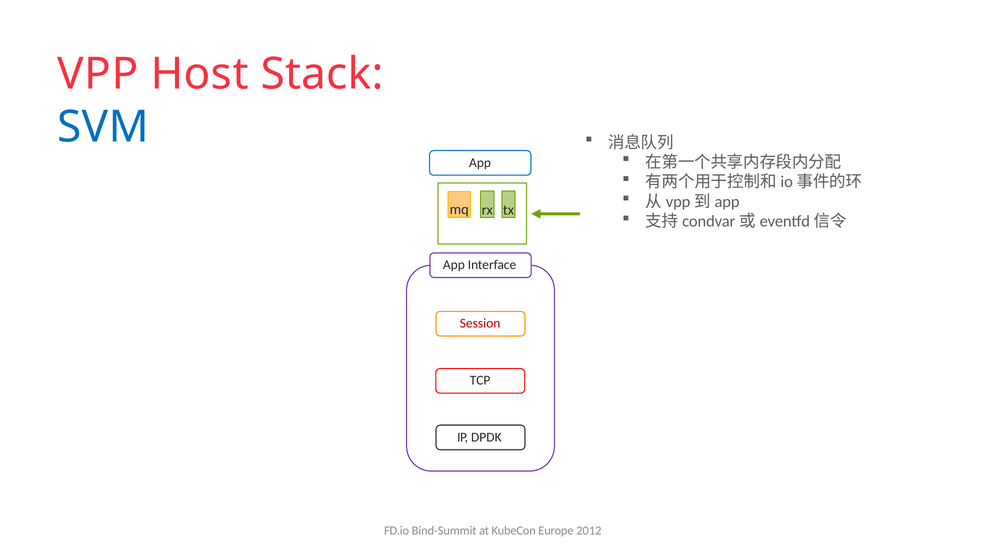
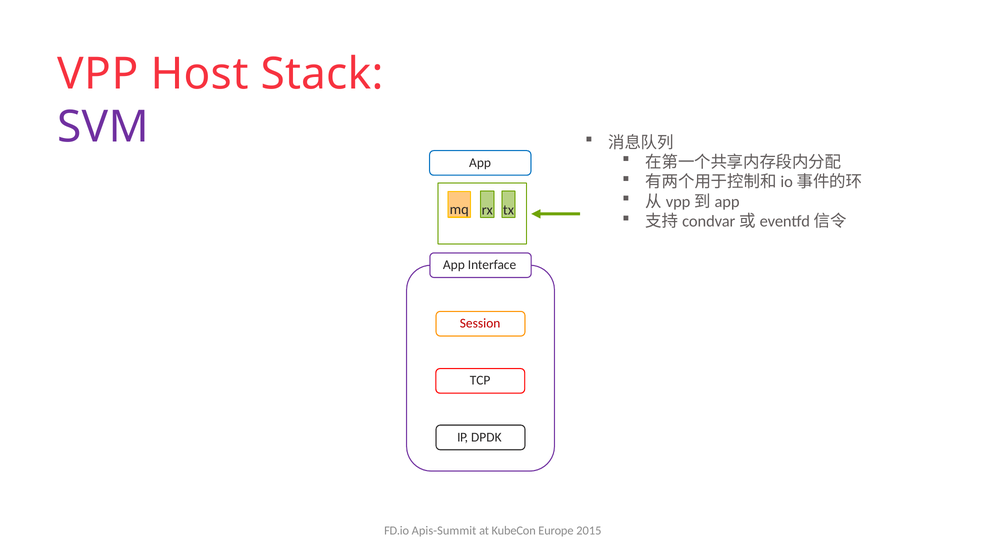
SVM colour: blue -> purple (103, 127)
Bind-Summit: Bind-Summit -> Apis-Summit (444, 530)
2012: 2012 -> 2015 (589, 530)
